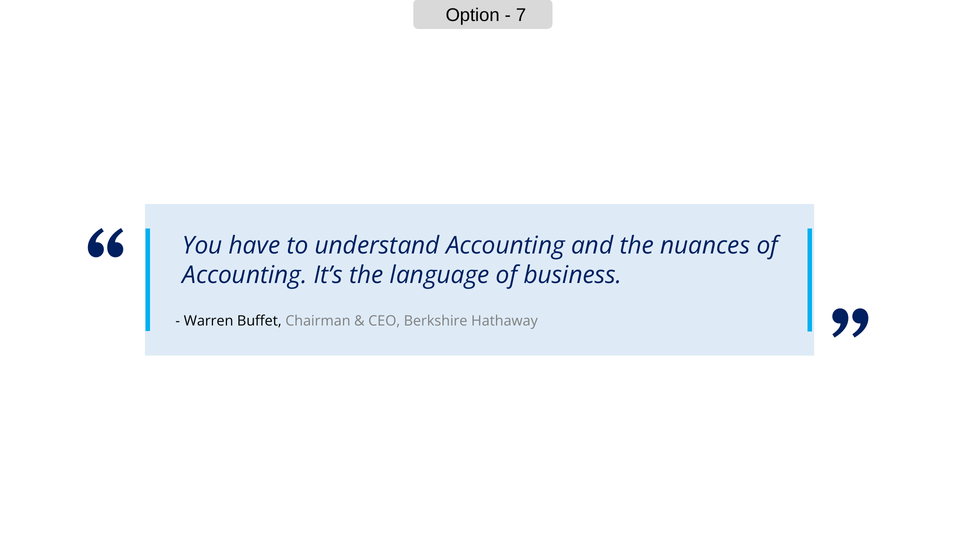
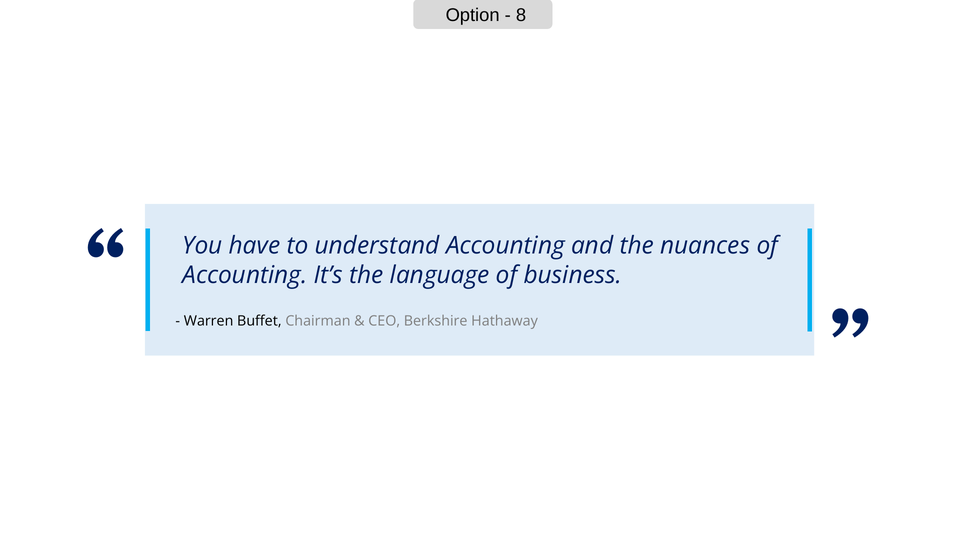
7: 7 -> 8 (521, 15)
